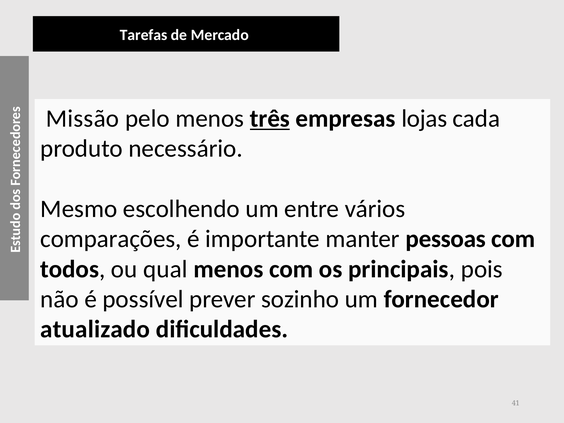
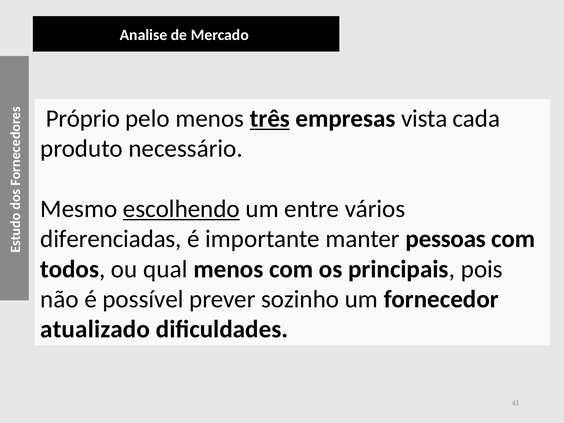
Tarefas: Tarefas -> Analise (144, 35)
Missão: Missão -> Próprio (83, 119)
lojas: lojas -> vista (424, 119)
escolhendo underline: none -> present (181, 209)
comparações: comparações -> diferenciadas (111, 239)
